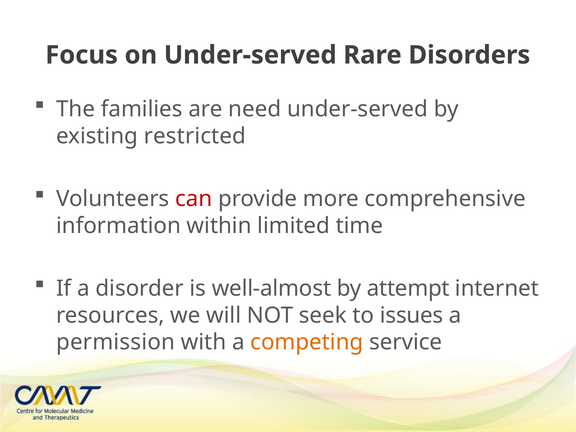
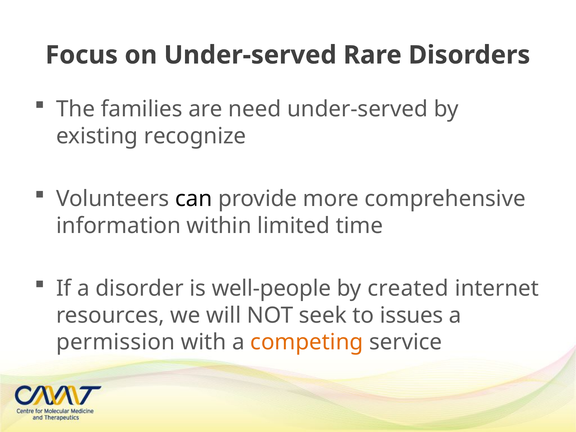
restricted: restricted -> recognize (195, 136)
can colour: red -> black (194, 199)
well-almost: well-almost -> well-people (271, 288)
attempt: attempt -> created (408, 288)
